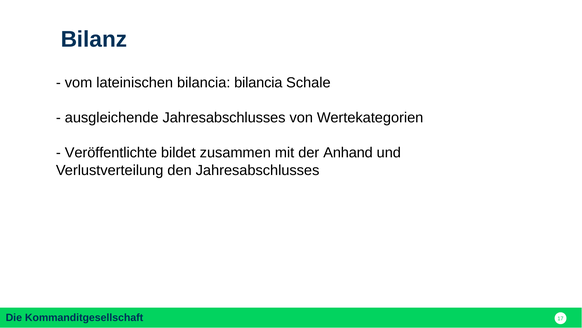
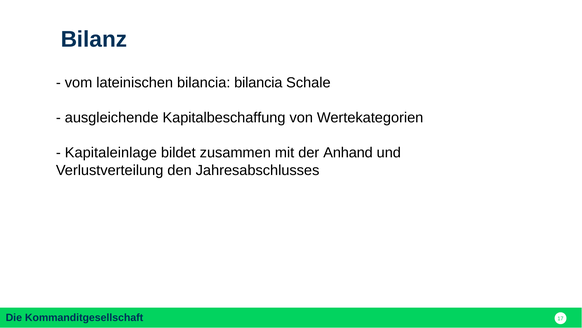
ausgleichende Jahresabschlusses: Jahresabschlusses -> Kapitalbeschaffung (224, 118)
Veröffentlichte: Veröffentlichte -> Kapitaleinlage (111, 152)
